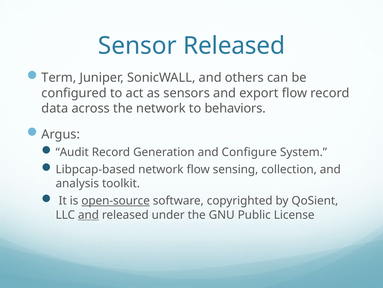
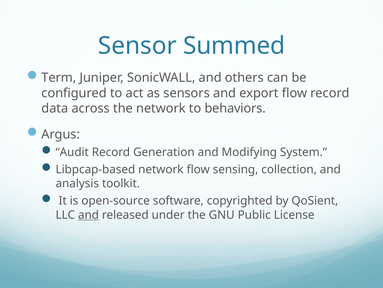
Sensor Released: Released -> Summed (234, 46)
Configure: Configure -> Modifying (249, 152)
open-source underline: present -> none (116, 200)
